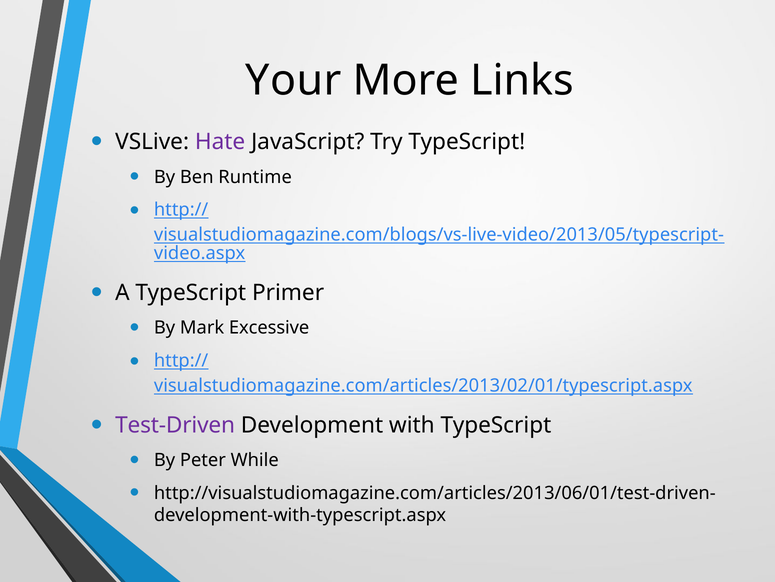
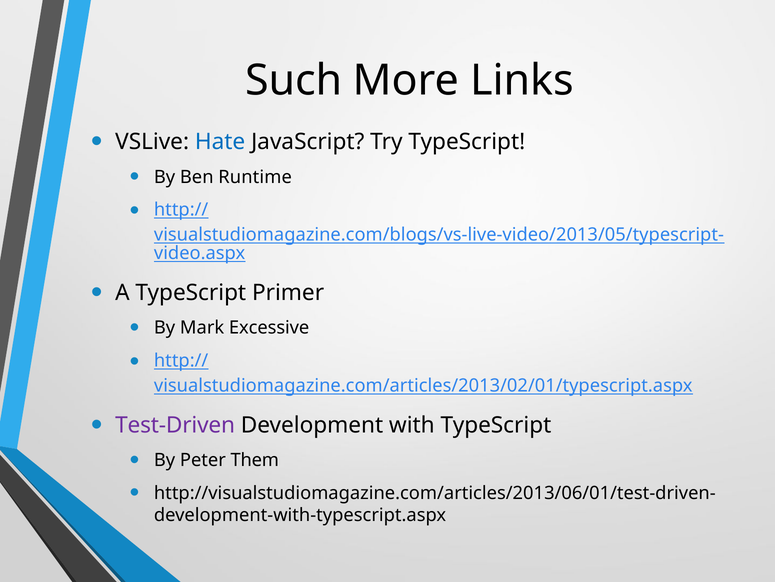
Your: Your -> Such (294, 81)
Hate colour: purple -> blue (220, 142)
While: While -> Them (255, 460)
